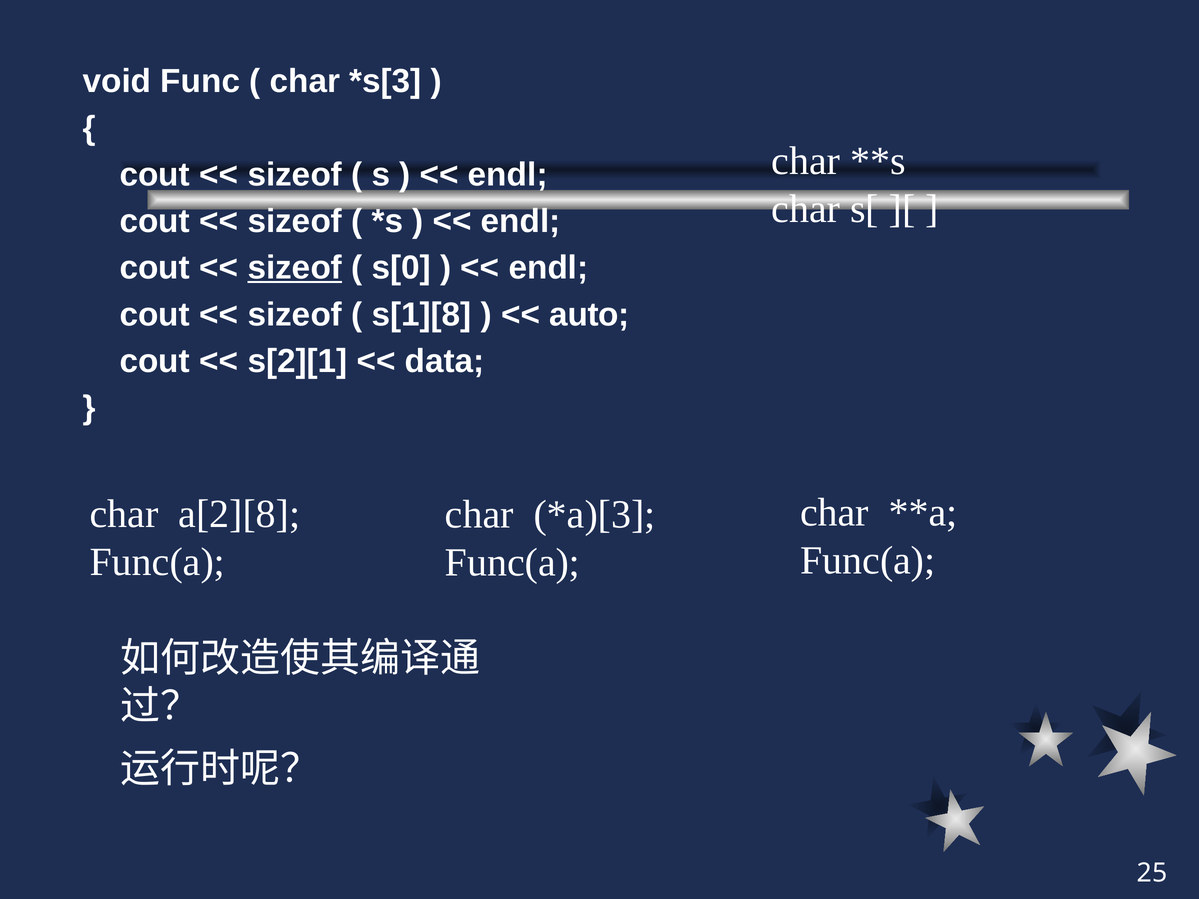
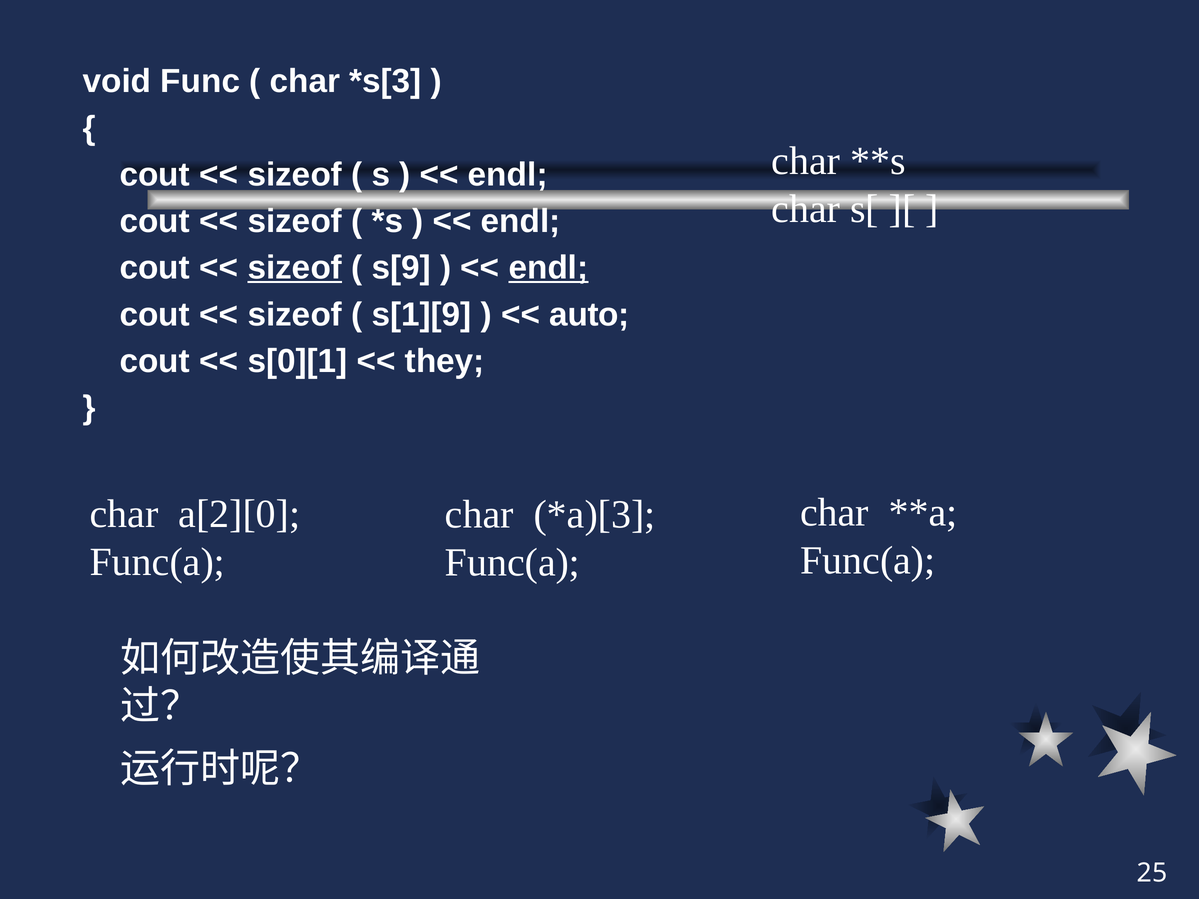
s[0: s[0 -> s[9 (401, 268)
endl underline: none -> present (548, 268)
s[1][8: s[1][8 -> s[1][9 (422, 315)
s[2][1: s[2][1 -> s[0][1 (297, 361)
data: data -> they (445, 361)
a[2][8: a[2][8 -> a[2][0 (239, 514)
